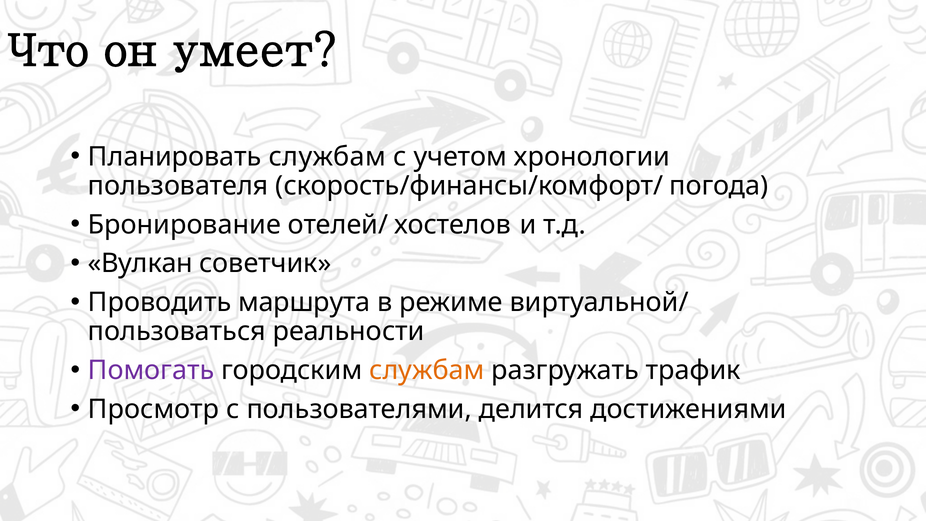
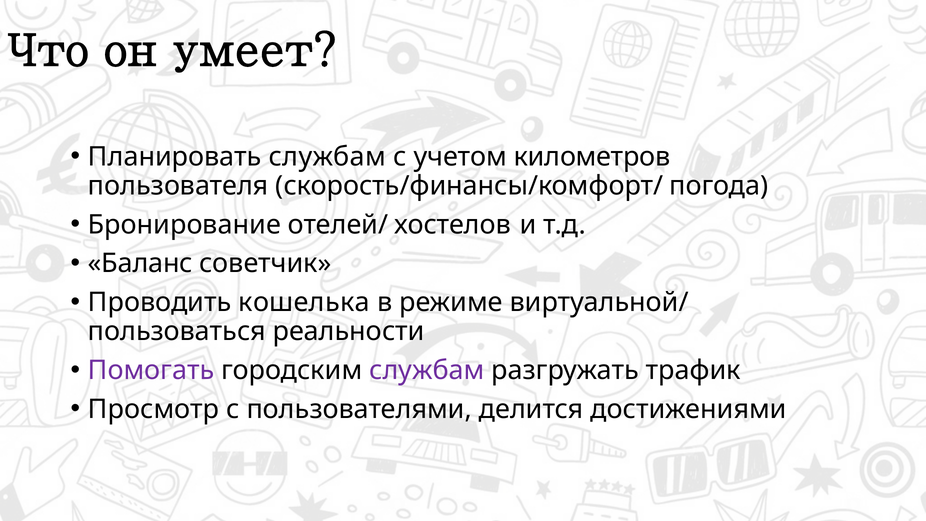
хронологии: хронологии -> километров (592, 157)
Вулкан: Вулкан -> Баланс (140, 263)
маршрута: маршрута -> кошелька (304, 302)
службам colour: orange -> purple (427, 370)
